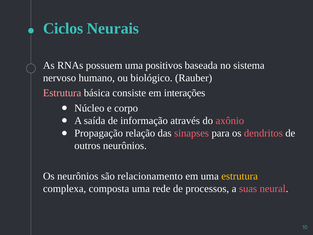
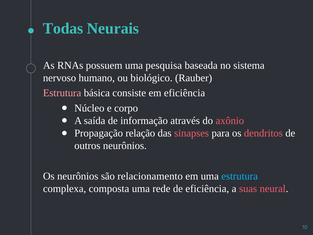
Ciclos: Ciclos -> Todas (63, 28)
positivos: positivos -> pesquisa (164, 65)
em interações: interações -> eficiência (185, 93)
estrutura colour: yellow -> light blue (240, 176)
de processos: processos -> eficiência (207, 188)
